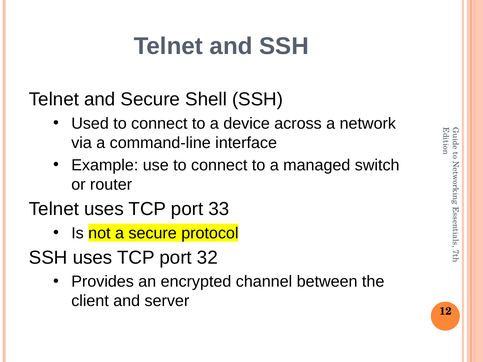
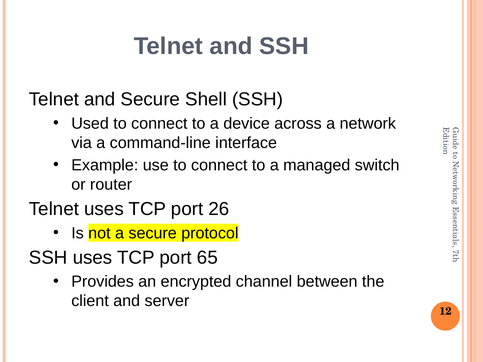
33: 33 -> 26 (219, 209)
32: 32 -> 65 (207, 258)
